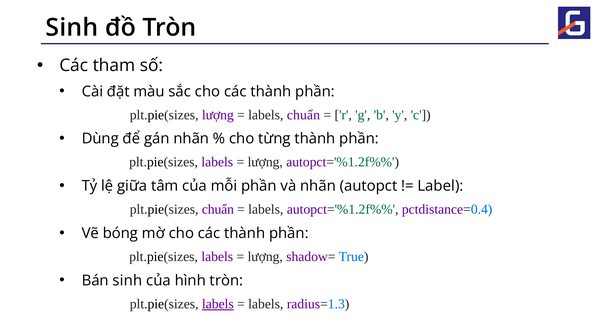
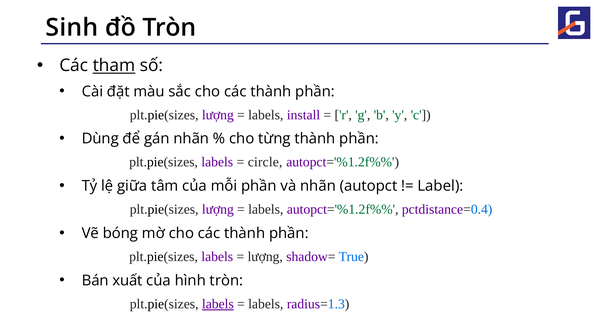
tham underline: none -> present (114, 66)
labels chuẩn: chuẩn -> install (304, 115)
lượng: lượng -> circle (265, 162)
chuẩn: chuẩn -> lượng (218, 210)
Bán sinh: sinh -> xuất (128, 281)
